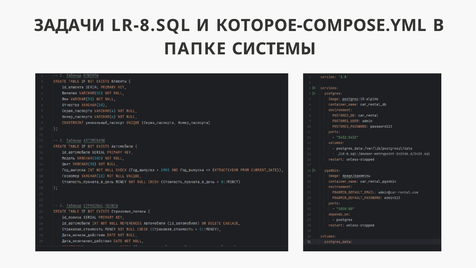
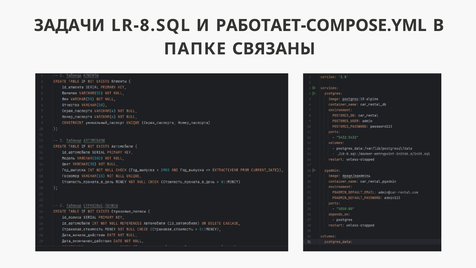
КОТОРОЕ-COMPOSE.YML: КОТОРОЕ-COMPOSE.YML -> РАБОТАЕТ-COMPOSE.YML (321, 25)
СИСТЕМЫ: СИСТЕМЫ -> СВЯЗАНЫ (274, 49)
